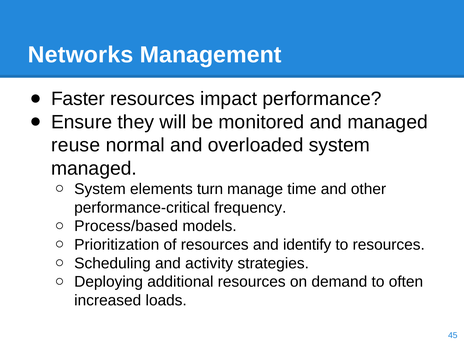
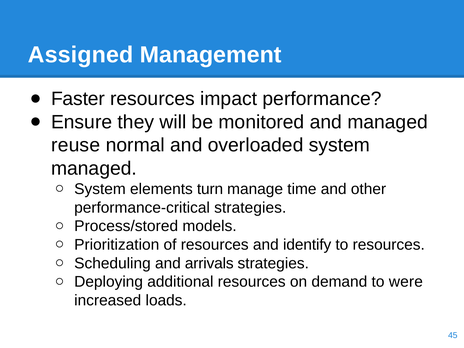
Networks: Networks -> Assigned (81, 55)
performance-critical frequency: frequency -> strategies (250, 208)
Process/based: Process/based -> Process/stored (126, 226)
activity: activity -> arrivals (209, 263)
often: often -> were (406, 282)
